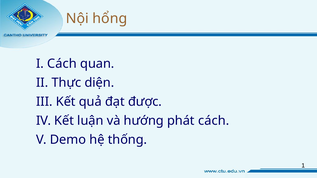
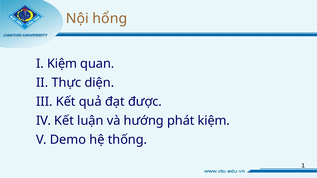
I Cách: Cách -> Kiệm (62, 64)
phát cách: cách -> kiệm (214, 121)
